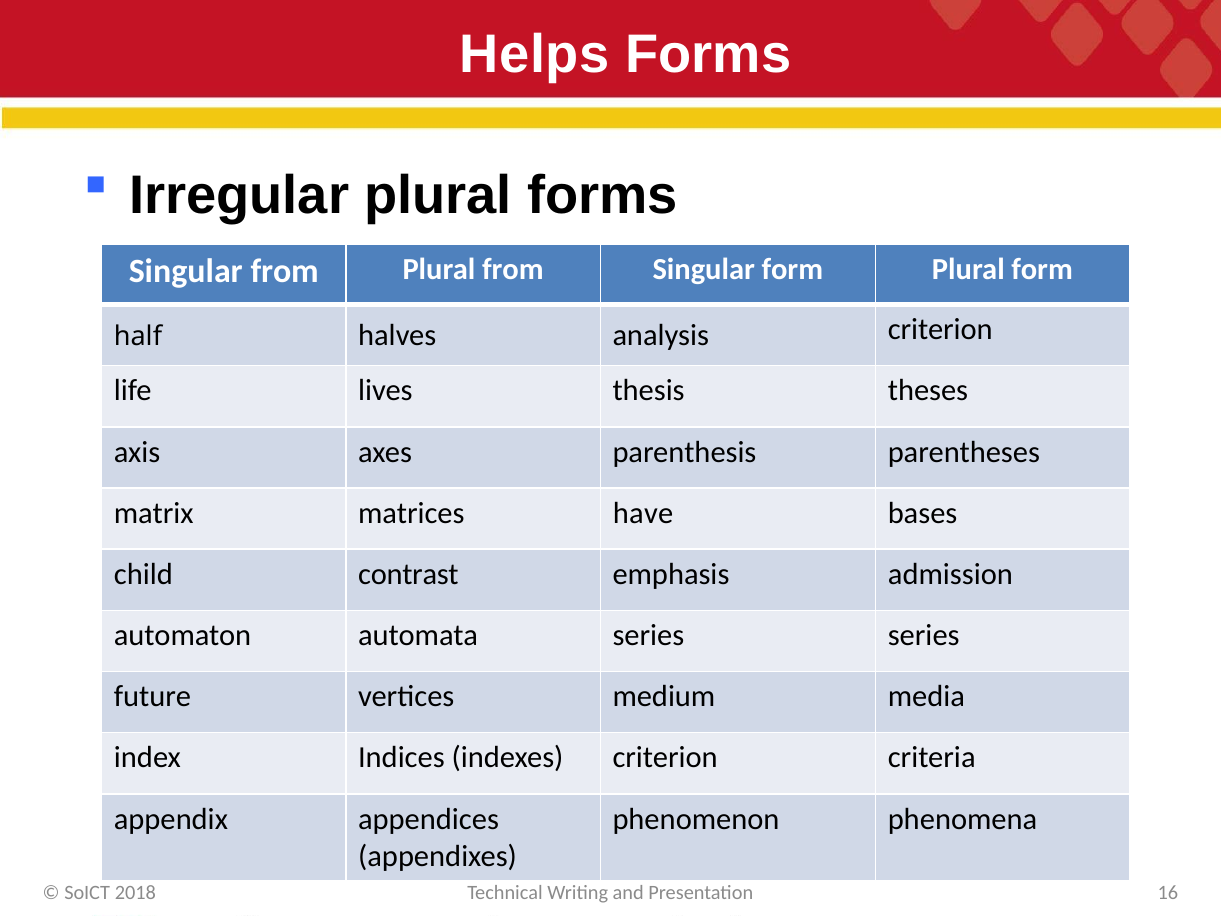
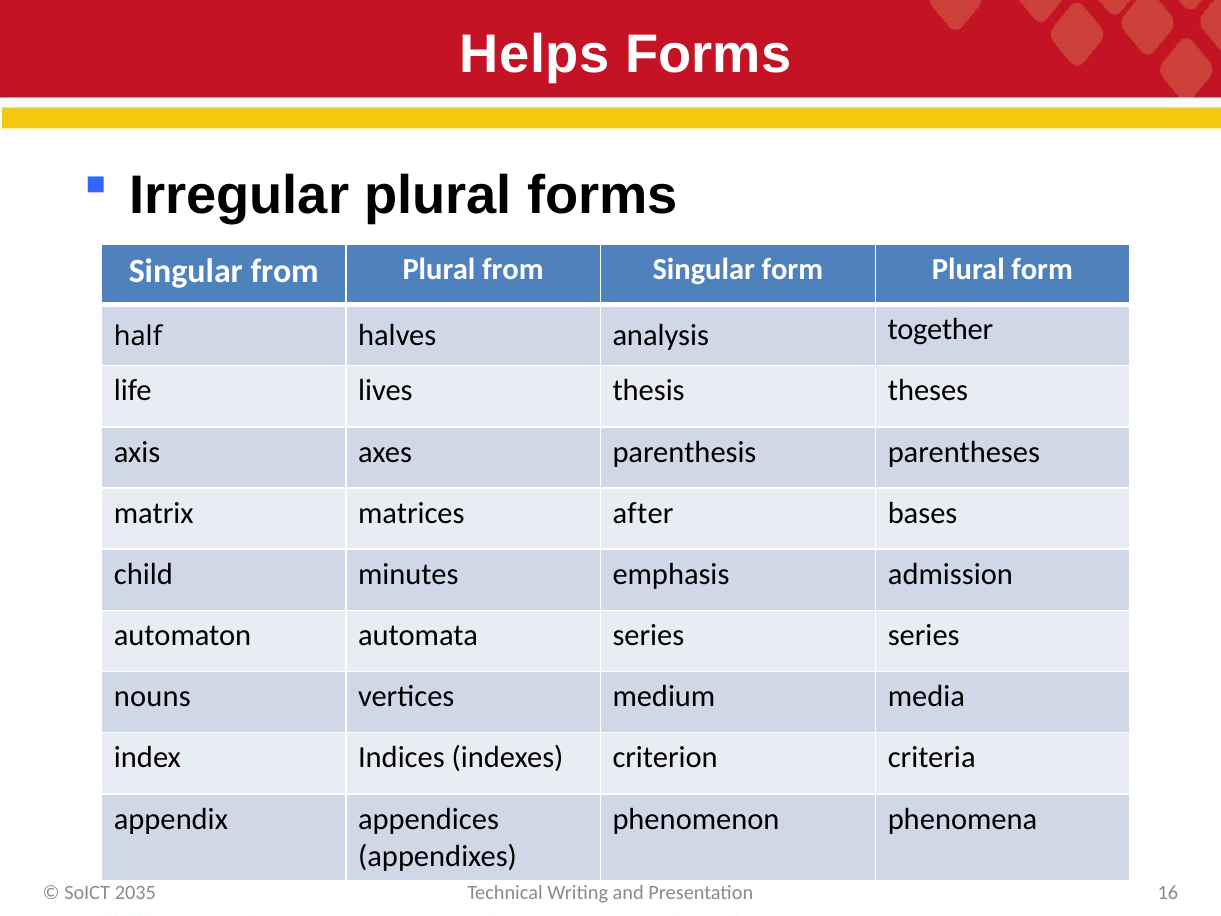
analysis criterion: criterion -> together (940, 330)
have: have -> after (643, 513)
contrast: contrast -> minutes (408, 574)
future: future -> nouns (152, 696)
2018: 2018 -> 2035 (135, 893)
